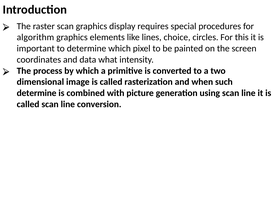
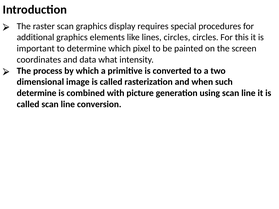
algorithm: algorithm -> additional (36, 37)
lines choice: choice -> circles (177, 37)
